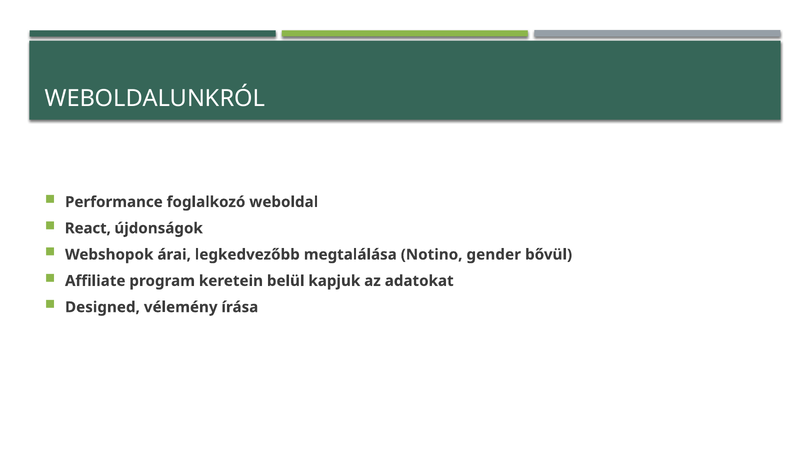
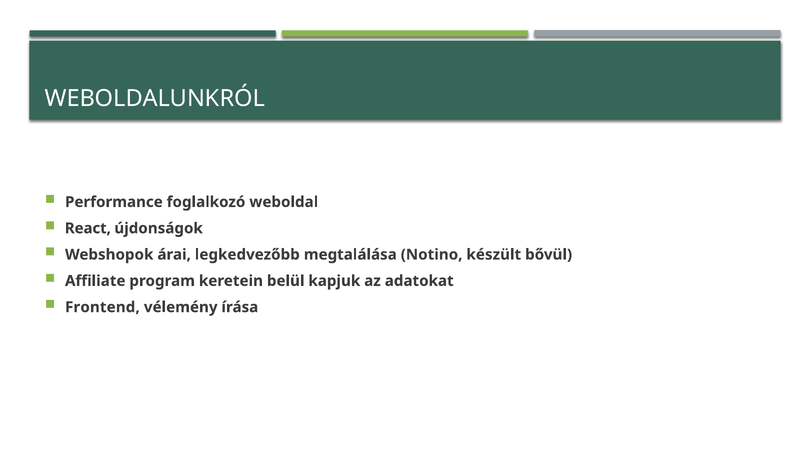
gender: gender -> készült (494, 255)
Designed: Designed -> Frontend (102, 308)
